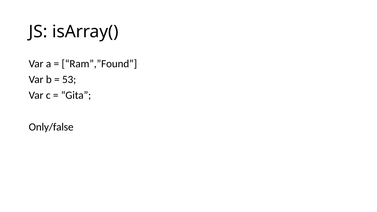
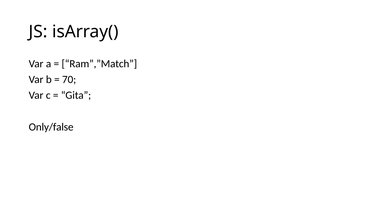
Ram”,”Found: Ram”,”Found -> Ram”,”Match (99, 64)
53: 53 -> 70 (69, 80)
